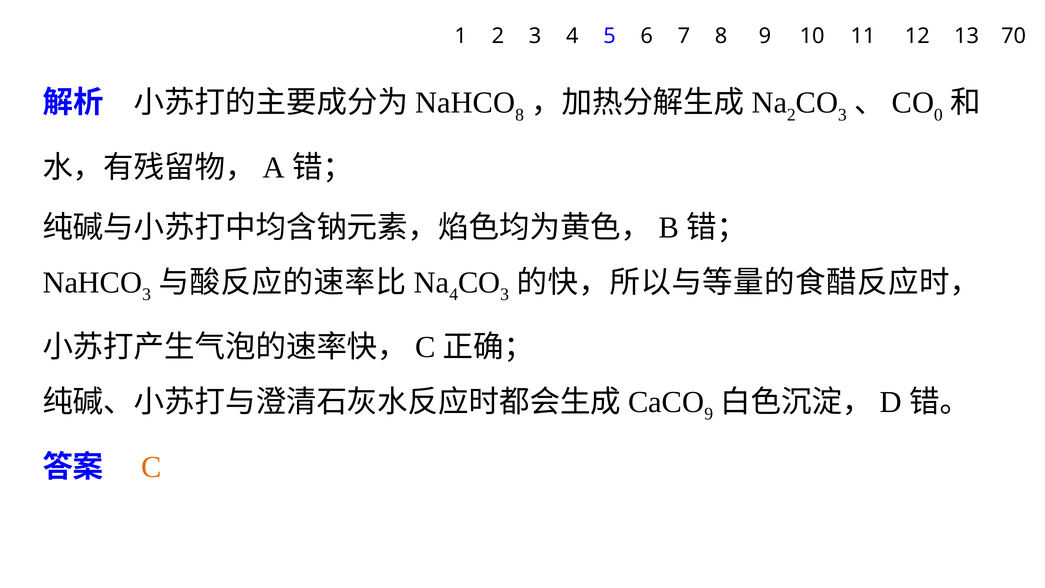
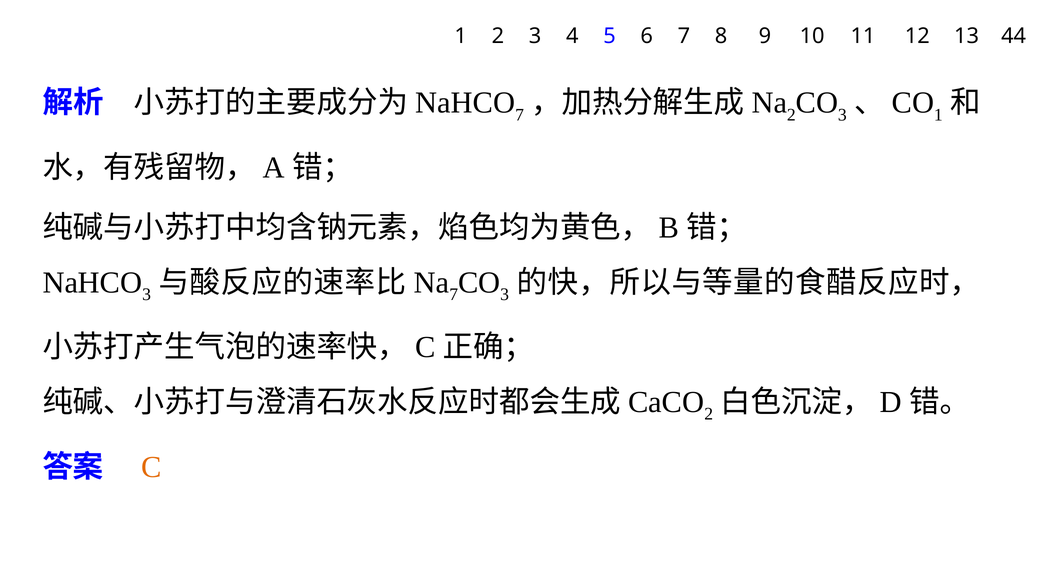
70: 70 -> 44 (1014, 36)
8: 8 -> 7 (520, 115)
0: 0 -> 1 (938, 115)
4: 4 -> 7 (454, 294)
9: 9 -> 2 (709, 414)
